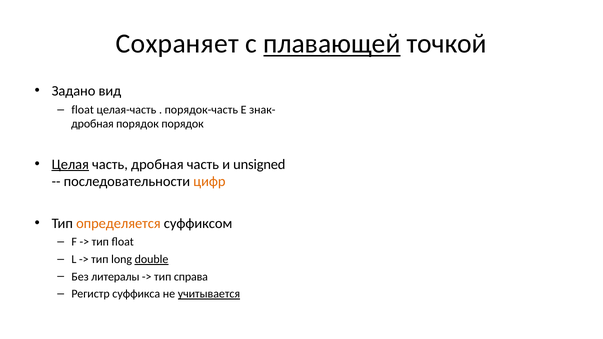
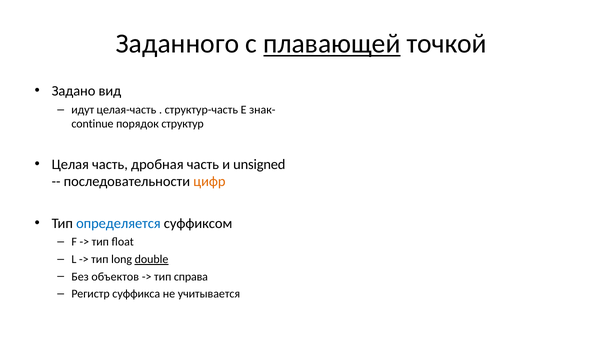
Сохраняет: Сохраняет -> Заданного (177, 44)
float: float -> идут (83, 110)
порядок-часть: порядок-часть -> структур-часть (201, 110)
дробная: дробная -> continue (92, 124)
порядок порядок: порядок -> структур (183, 124)
Целая underline: present -> none (70, 164)
определяется colour: orange -> blue (118, 223)
литералы: литералы -> объектов (115, 277)
учитывается underline: present -> none (209, 294)
